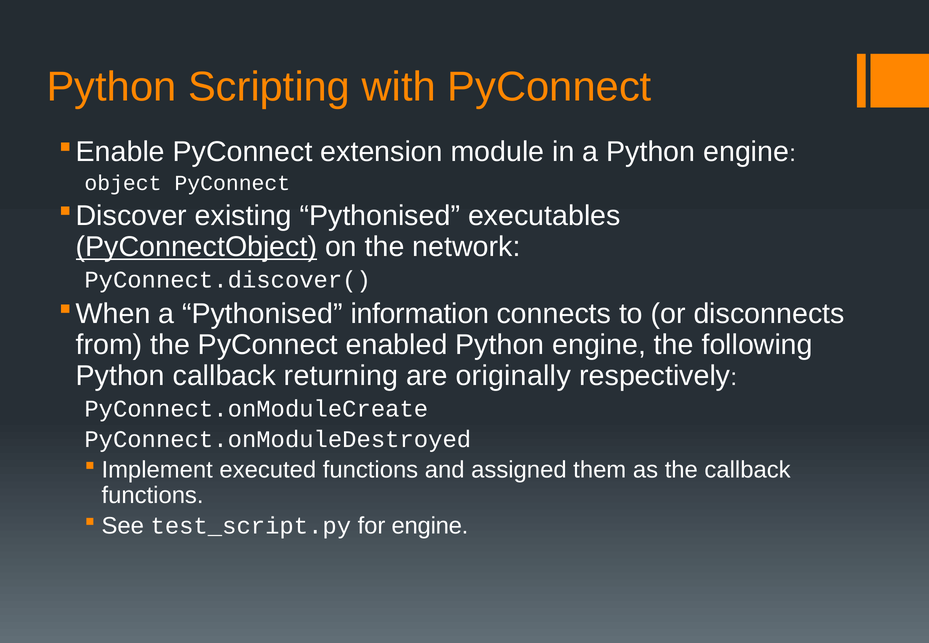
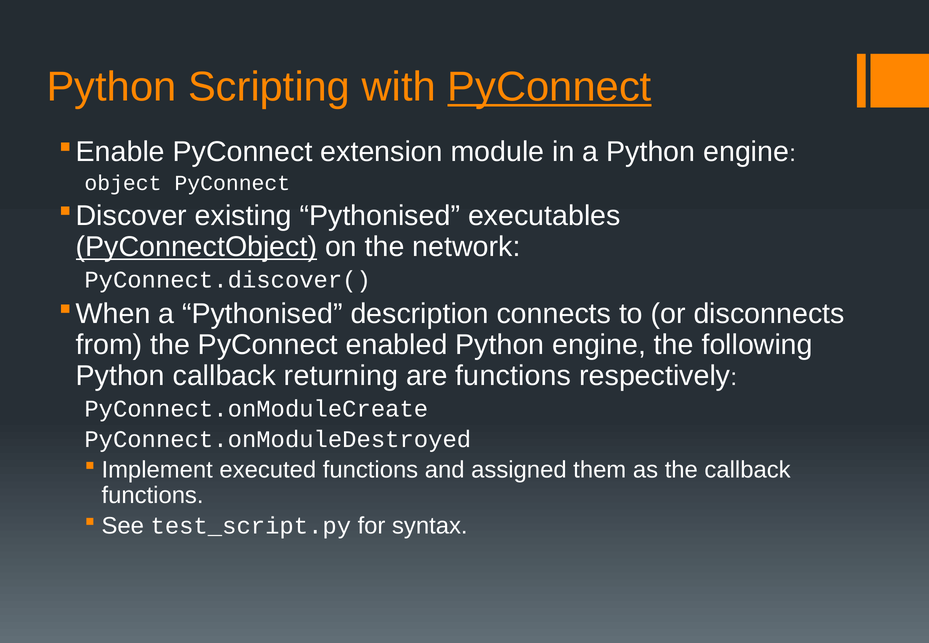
PyConnect underline: none -> present (549, 87)
information: information -> description (420, 314)
are originally: originally -> functions (513, 376)
for engine: engine -> syntax (430, 526)
